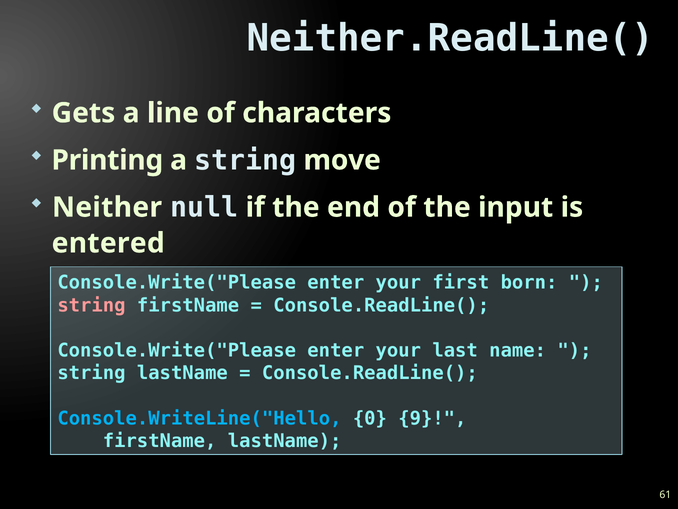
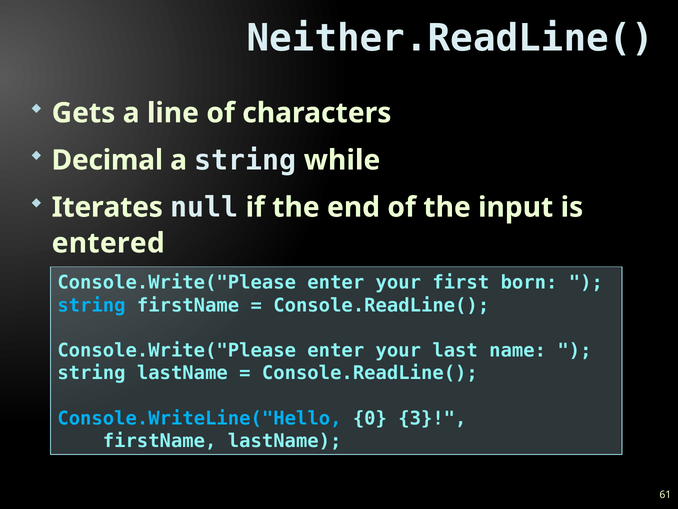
Printing: Printing -> Decimal (107, 160)
move: move -> while (342, 160)
Neither: Neither -> Iterates (107, 207)
string colour: pink -> light blue (91, 305)
9: 9 -> 3 (432, 418)
